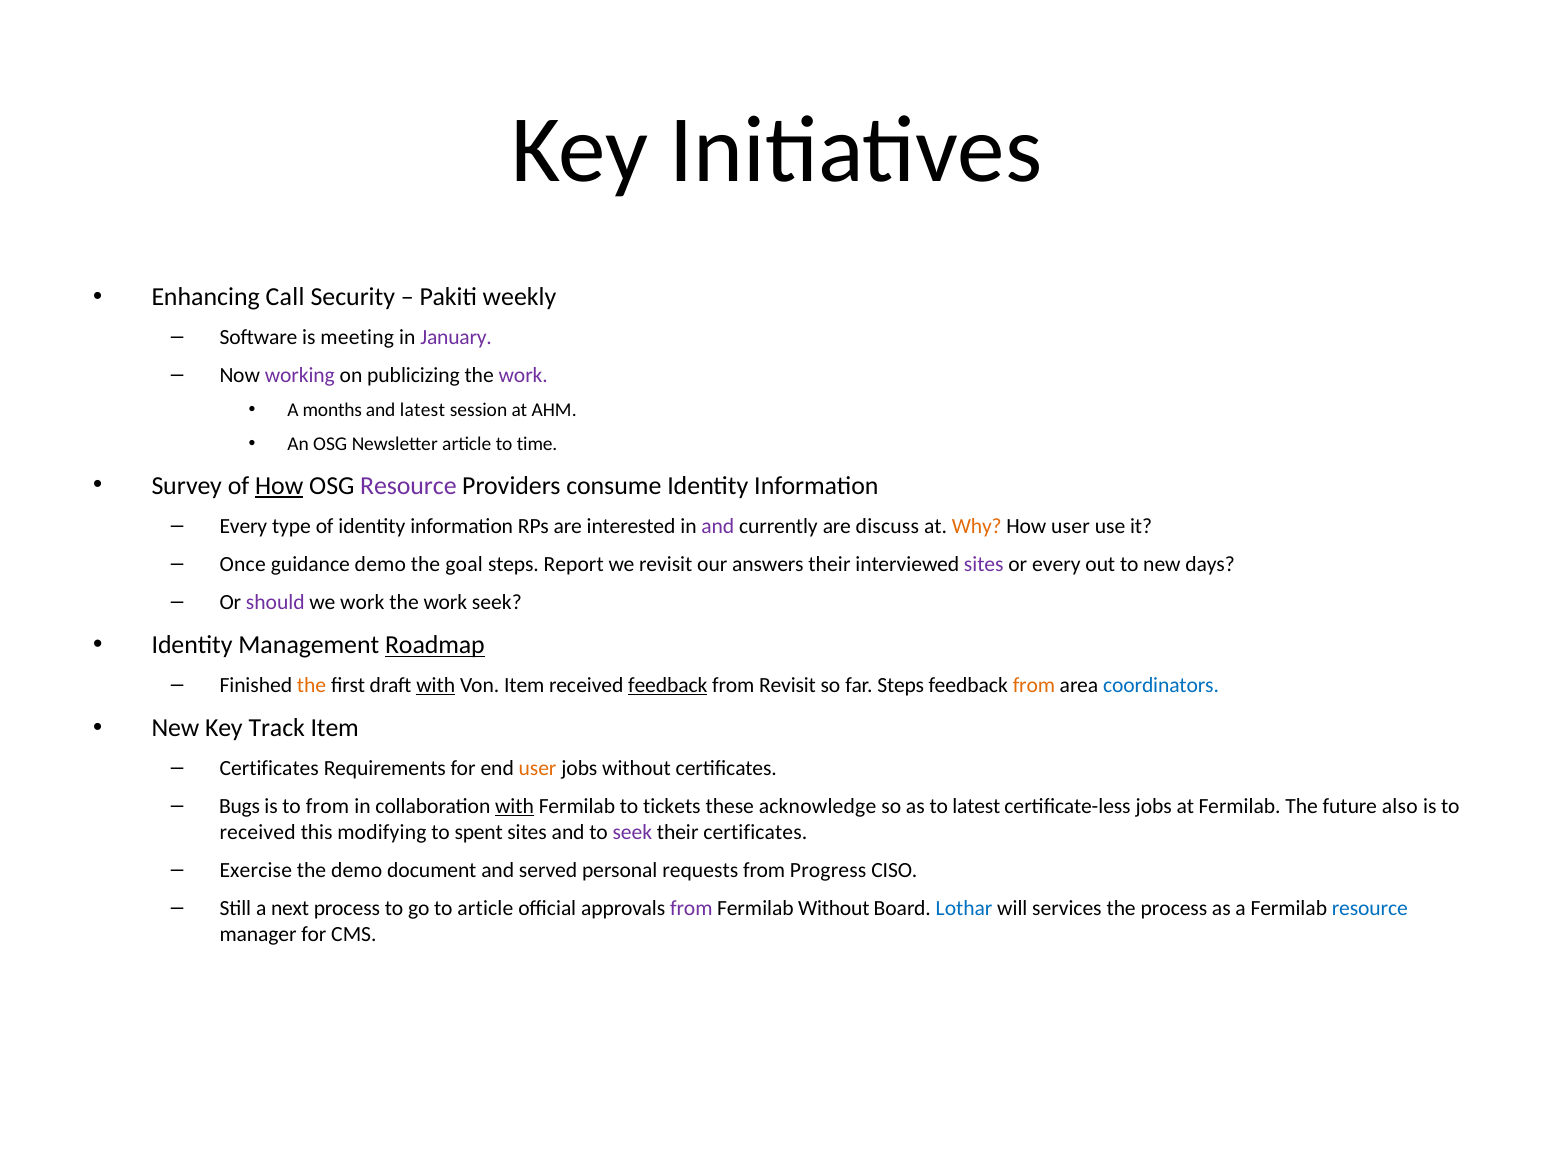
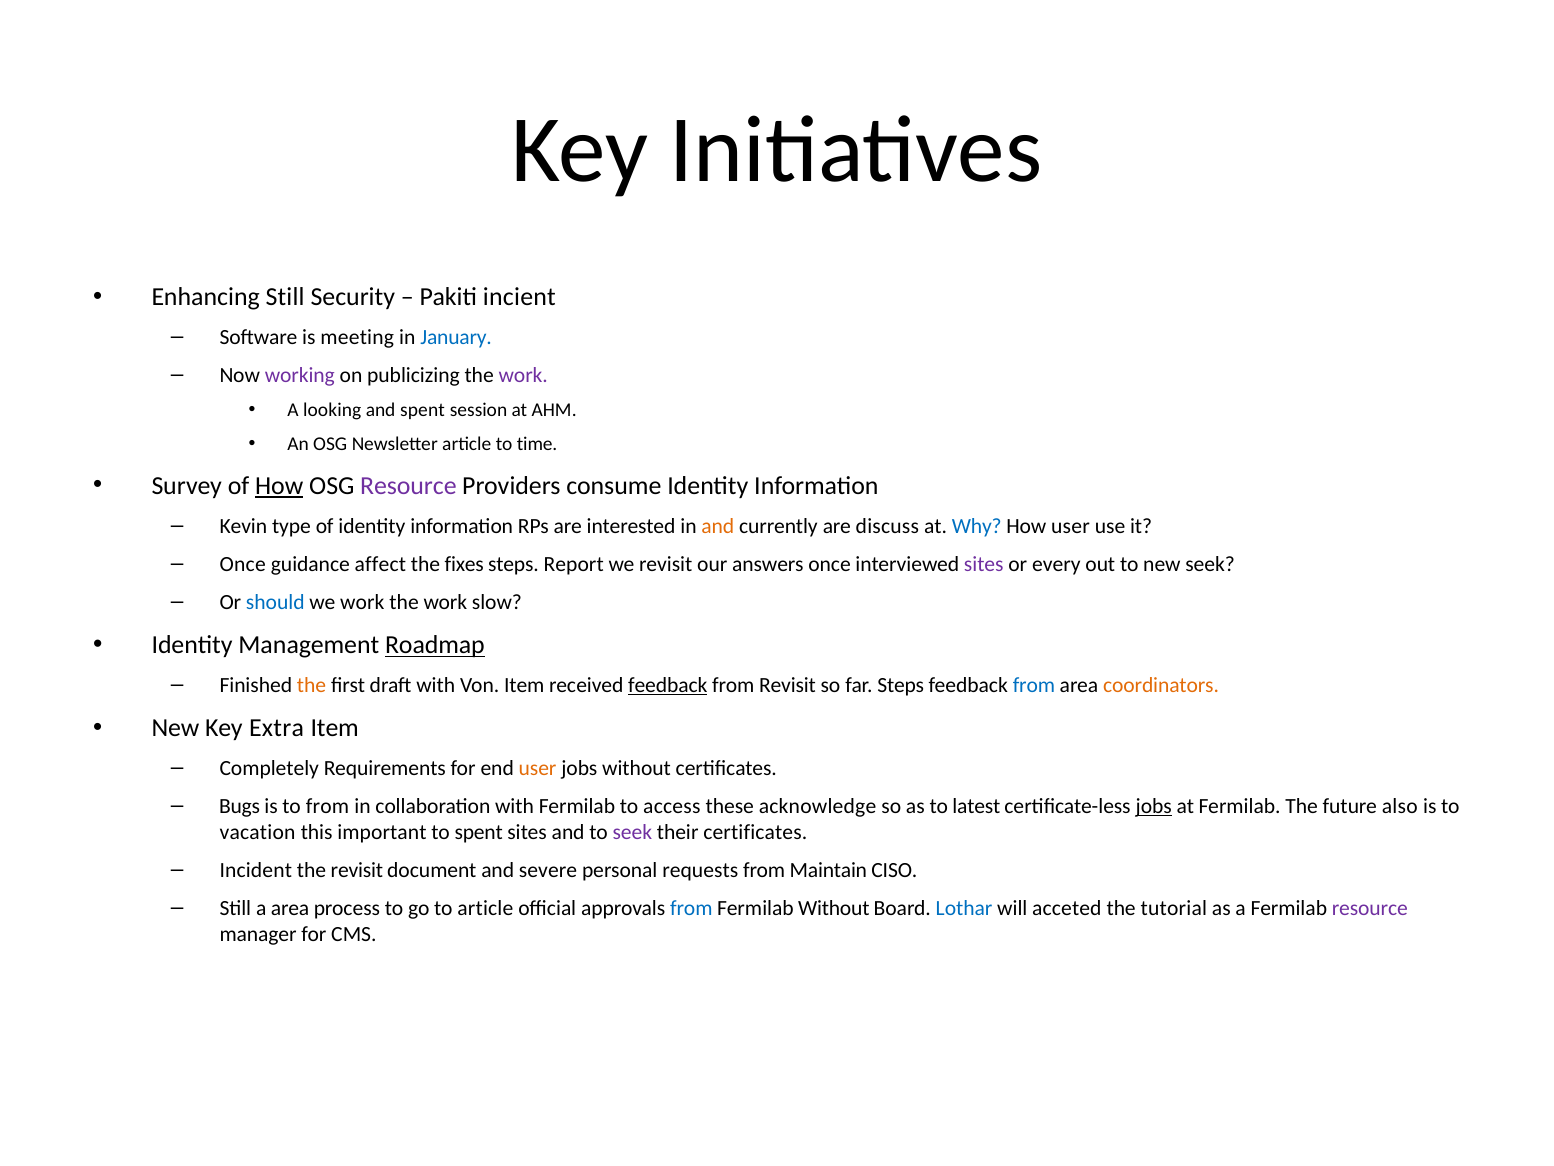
Enhancing Call: Call -> Still (285, 297)
weekly: weekly -> incient (519, 297)
January colour: purple -> blue (456, 337)
months: months -> looking (332, 410)
and latest: latest -> spent (422, 410)
Every: Every -> Kevin (243, 526)
and colour: purple -> orange (718, 526)
Why colour: orange -> blue (977, 526)
guidance demo: demo -> affect (380, 564)
goal: goal -> fixes (464, 564)
answers their: their -> once (830, 564)
new days: days -> seek (1210, 564)
should colour: purple -> blue (275, 602)
work seek: seek -> slow (497, 602)
with underline: present -> none (436, 685)
from colour: orange -> blue (1034, 685)
coordinators colour: blue -> orange (1161, 685)
Track: Track -> Extra (277, 728)
Certificates: Certificates -> Completely (269, 768)
with underline: present -> none (514, 806)
tickets: tickets -> access (672, 806)
jobs underline: none -> present (1154, 806)
received: received -> vacation (258, 832)
modifying: modifying -> important (382, 832)
Exercise: Exercise -> Incident (256, 870)
the demo: demo -> revisit (357, 870)
served: served -> severe (548, 870)
Progress: Progress -> Maintain (828, 870)
a next: next -> area (290, 908)
from colour: purple -> blue (691, 908)
services: services -> acceted (1067, 908)
the process: process -> tutorial (1174, 908)
resource colour: blue -> purple (1370, 908)
